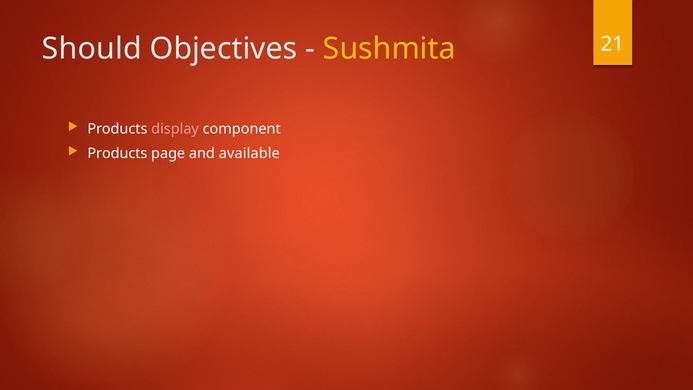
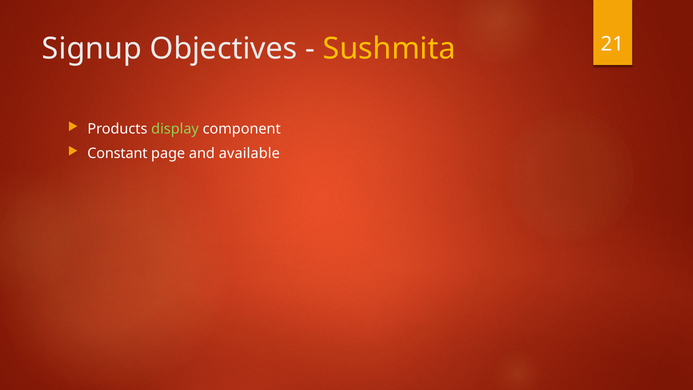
Should: Should -> Signup (92, 49)
display colour: pink -> light green (175, 129)
Products: Products -> Constant (117, 154)
